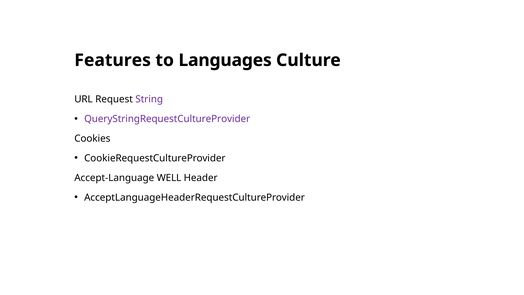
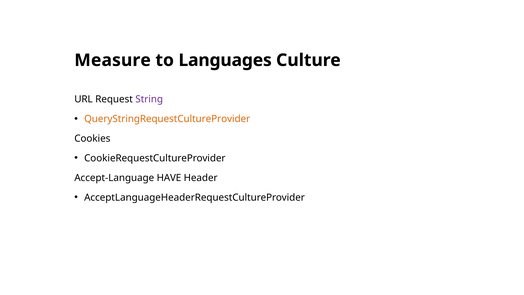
Features: Features -> Measure (113, 60)
QueryStringRequestCultureProvider colour: purple -> orange (167, 119)
WELL: WELL -> HAVE (169, 178)
